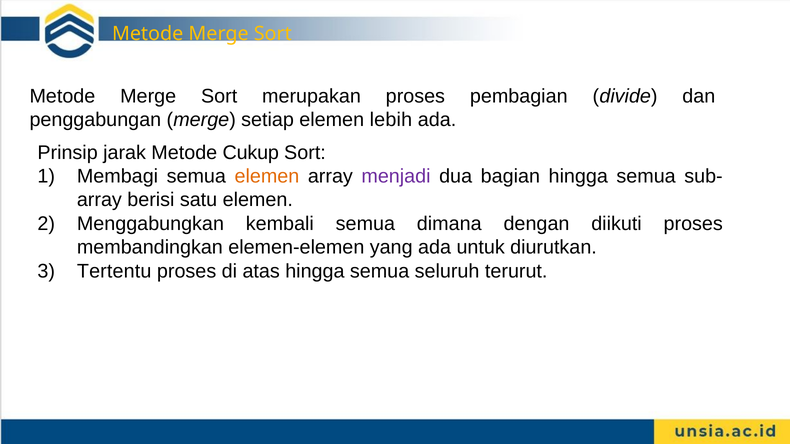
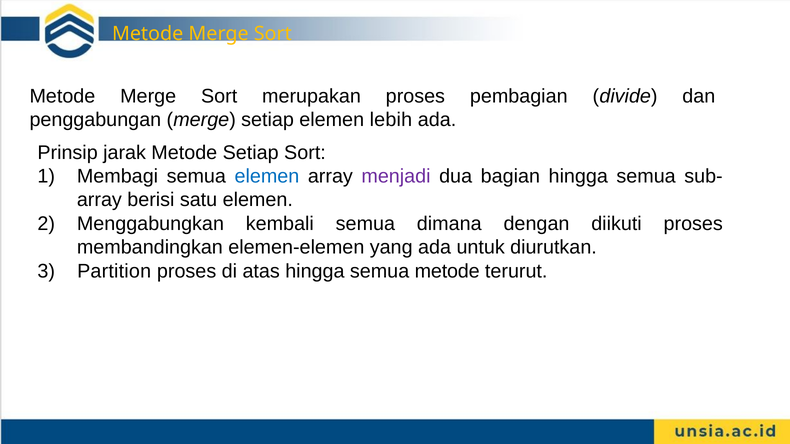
Metode Cukup: Cukup -> Setiap (251, 153)
elemen colour: orange -> blue (267, 176)
Tertentu: Tertentu -> Partition (114, 271)
semua seluruh: seluruh -> metode (447, 271)
